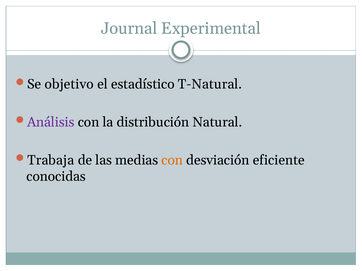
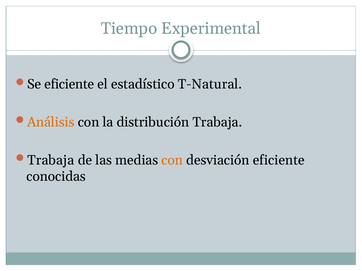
Journal: Journal -> Tiempo (129, 29)
Se objetivo: objetivo -> eficiente (69, 84)
Análisis colour: purple -> orange (51, 122)
distribución Natural: Natural -> Trabaja (217, 122)
